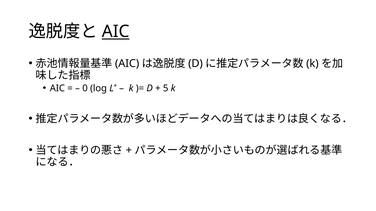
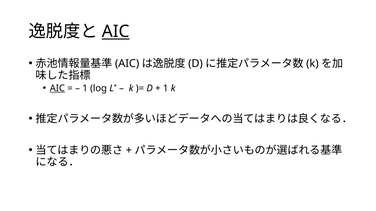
AIC underline: none -> present (57, 88)
0: 0 -> 1 (85, 88)
5: 5 -> 1 (166, 88)
